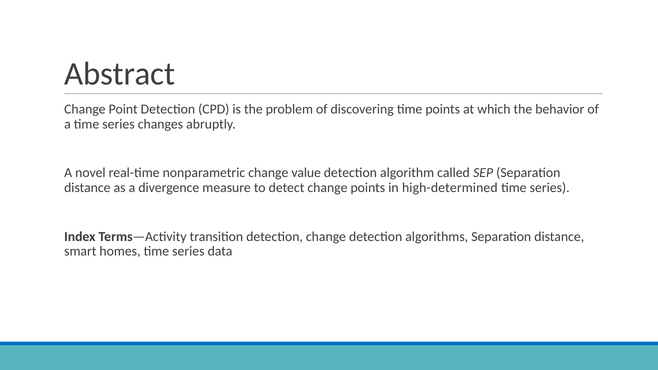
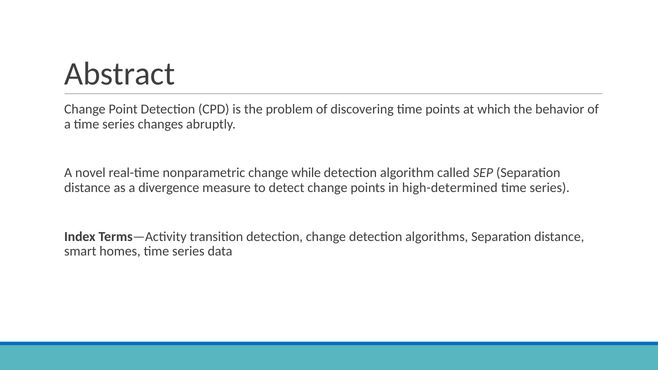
value: value -> while (306, 173)
